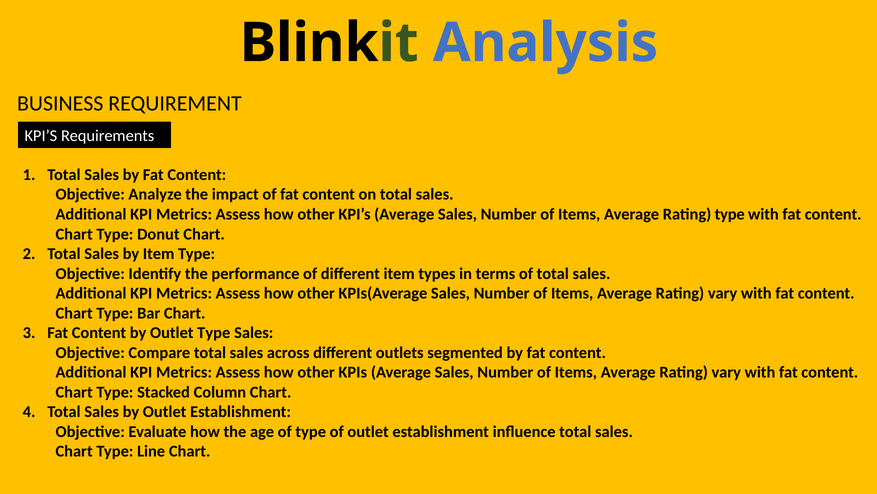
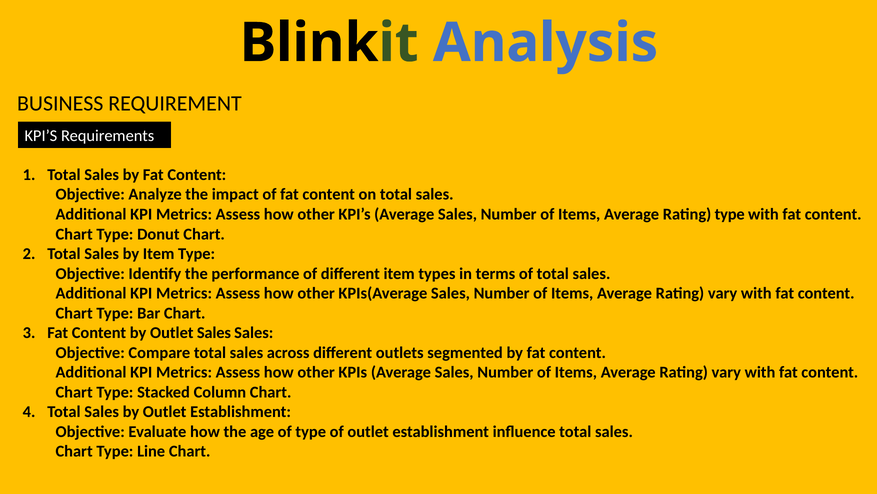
Outlet Type: Type -> Sales (214, 332)
